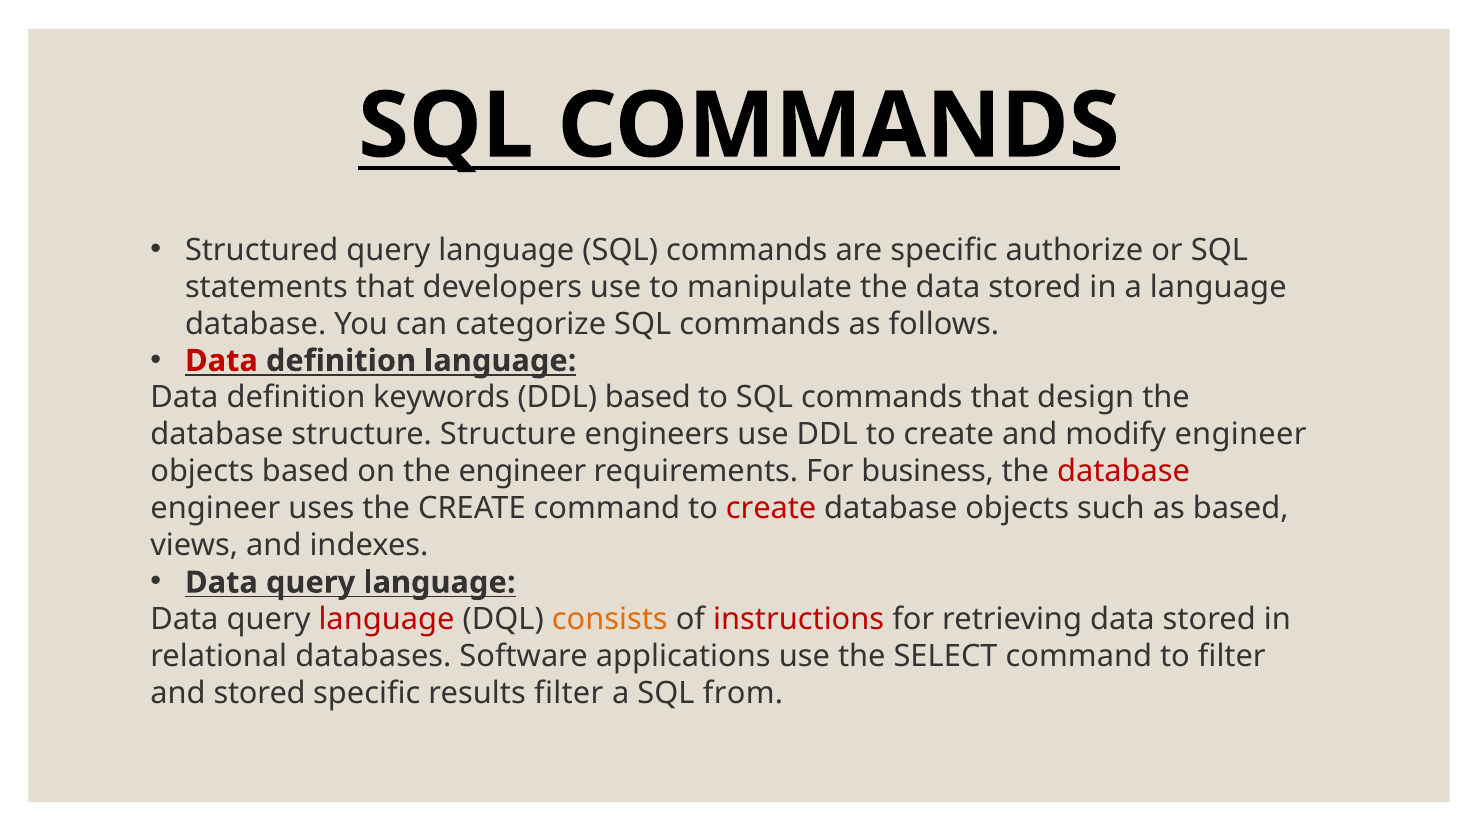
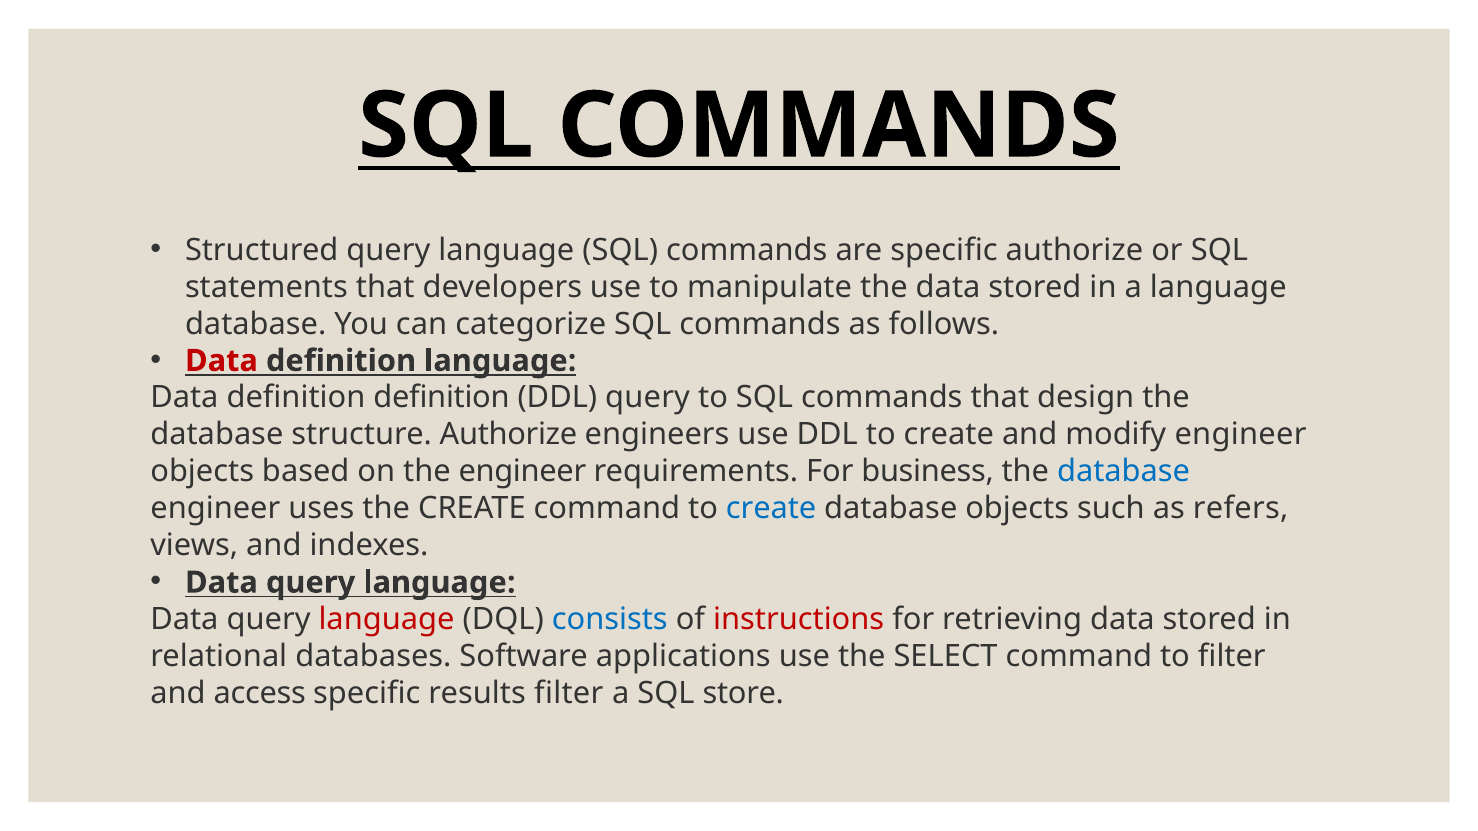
definition keywords: keywords -> definition (442, 398)
DDL based: based -> query (648, 398)
structure Structure: Structure -> Authorize (508, 435)
database colour: red -> blue (1124, 472)
create colour: red -> blue (771, 509)
as based: based -> refers (1241, 509)
consists colour: orange -> blue (610, 620)
and stored: stored -> access (260, 694)
from: from -> store (743, 694)
